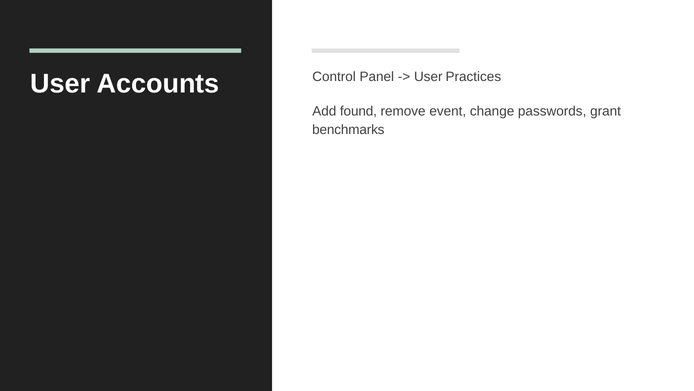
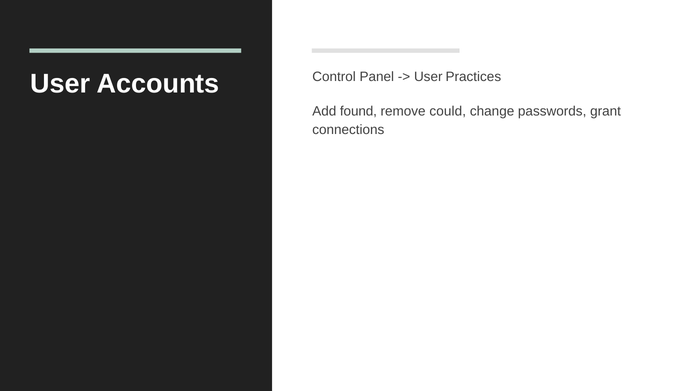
event: event -> could (448, 111)
benchmarks: benchmarks -> connections (348, 129)
